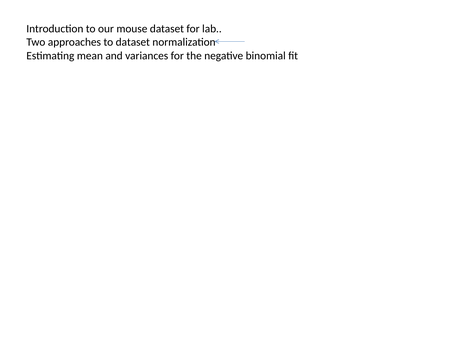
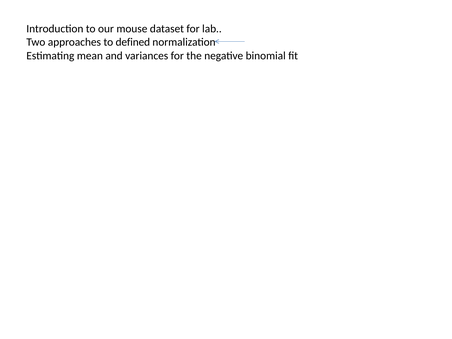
to dataset: dataset -> defined (133, 42)
